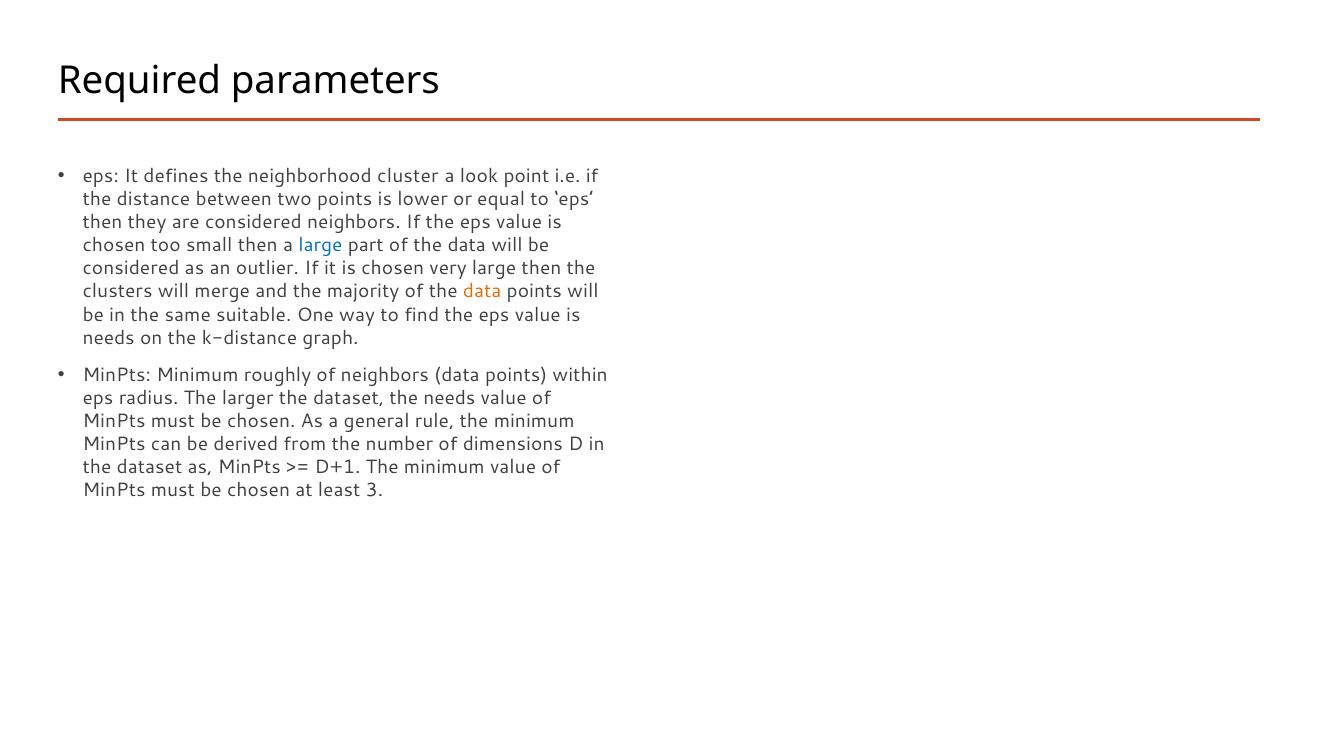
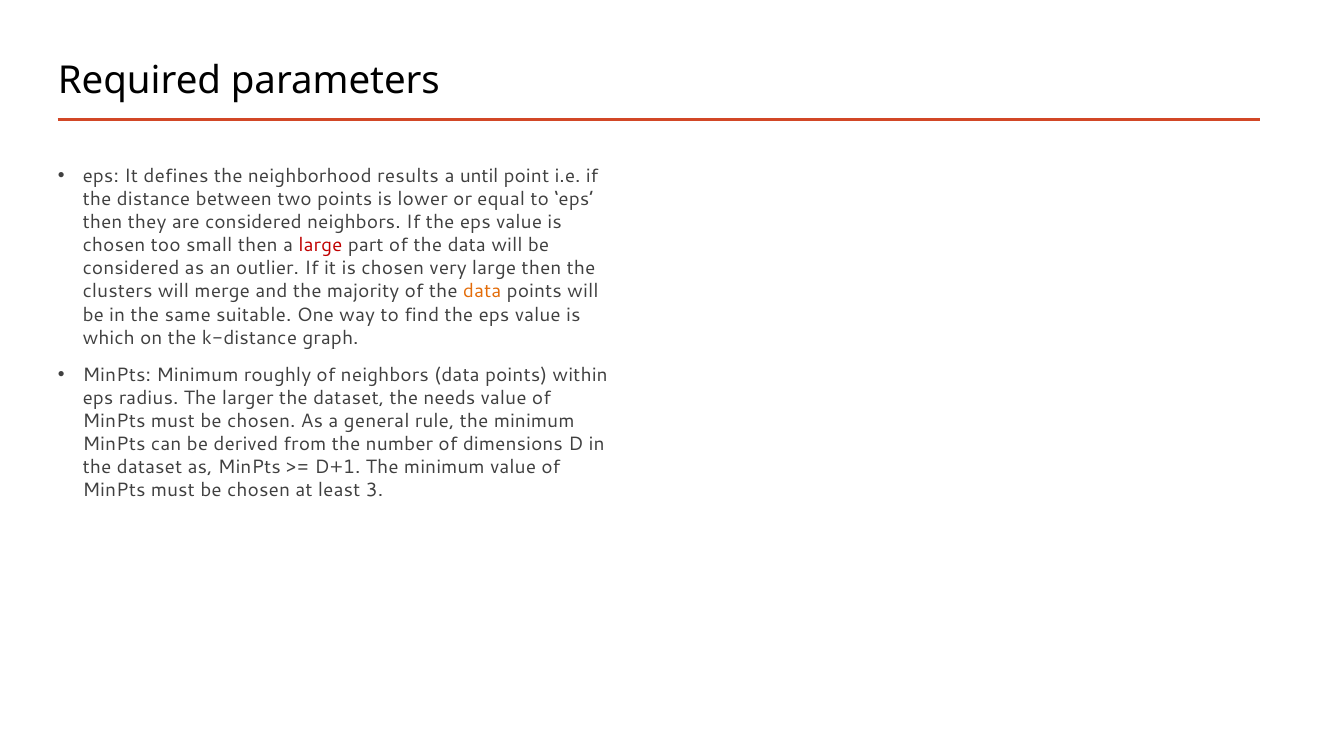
cluster: cluster -> results (408, 176)
look: look -> until (479, 176)
large colour: blue -> red (320, 245)
needs: needs -> which (109, 338)
